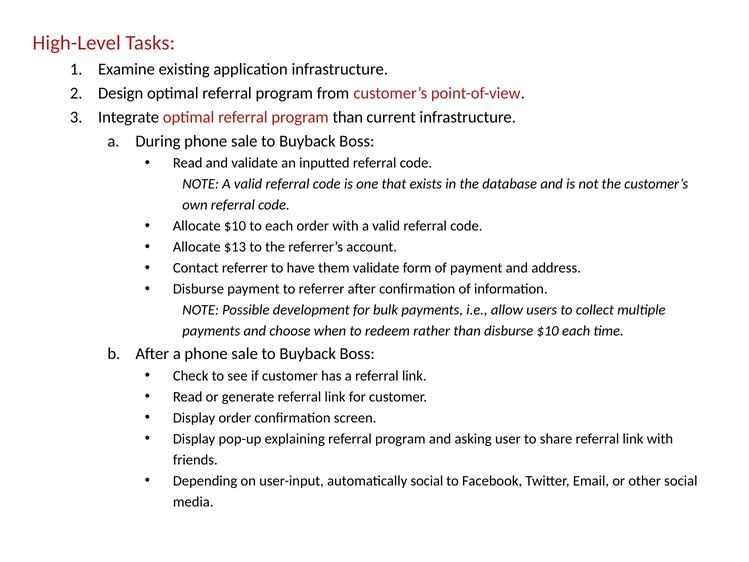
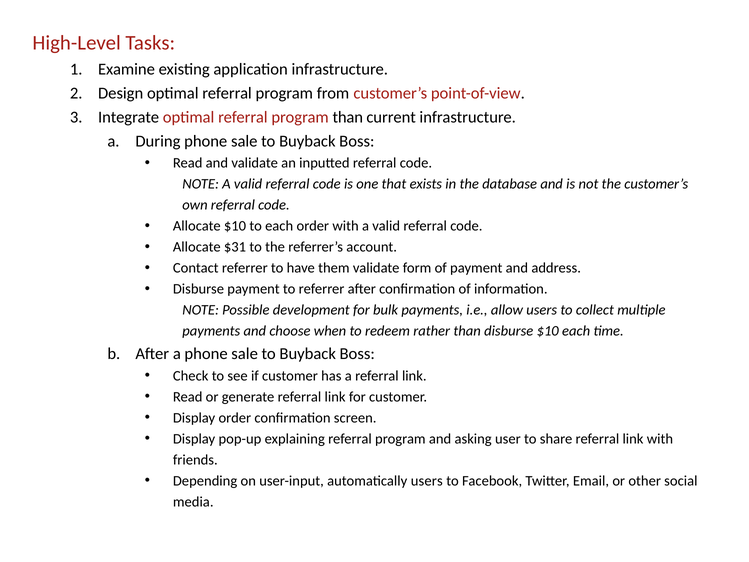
$13: $13 -> $31 (235, 247)
automatically social: social -> users (427, 481)
